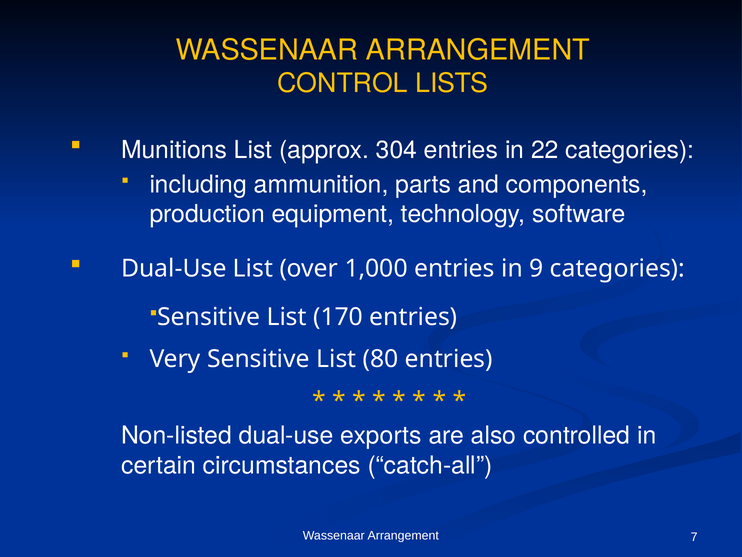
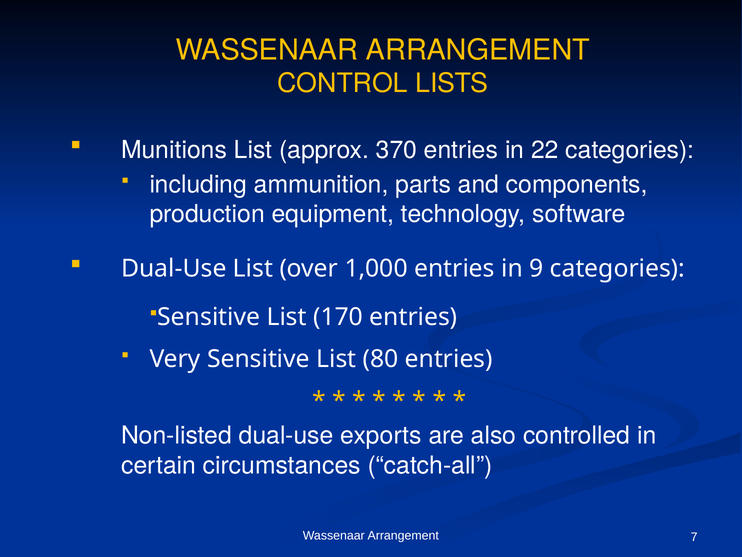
304: 304 -> 370 (396, 150)
